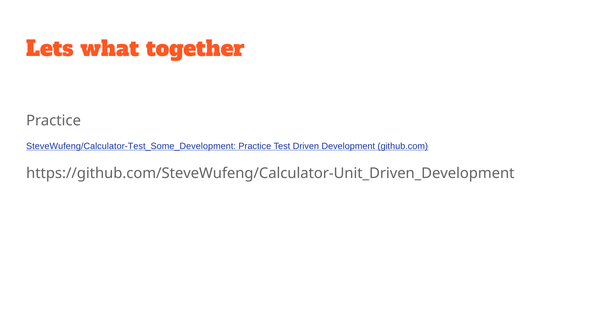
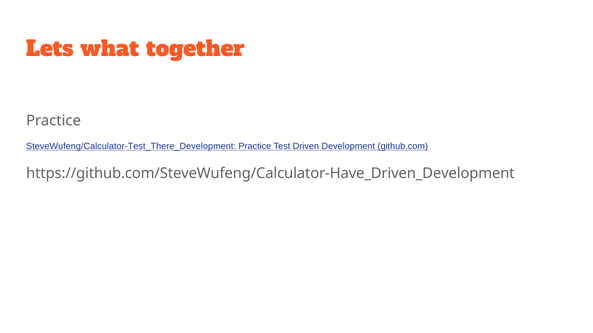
SteveWufeng/Calculator-Test_Some_Development: SteveWufeng/Calculator-Test_Some_Development -> SteveWufeng/Calculator-Test_There_Development (131, 146)
https://github.com/SteveWufeng/Calculator-Unit_Driven_Development: https://github.com/SteveWufeng/Calculator-Unit_Driven_Development -> https://github.com/SteveWufeng/Calculator-Have_Driven_Development (270, 174)
